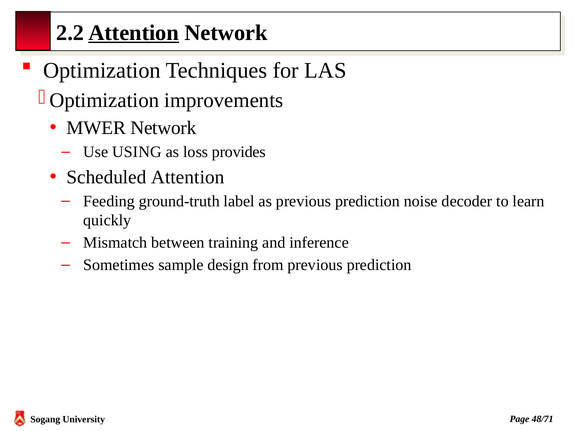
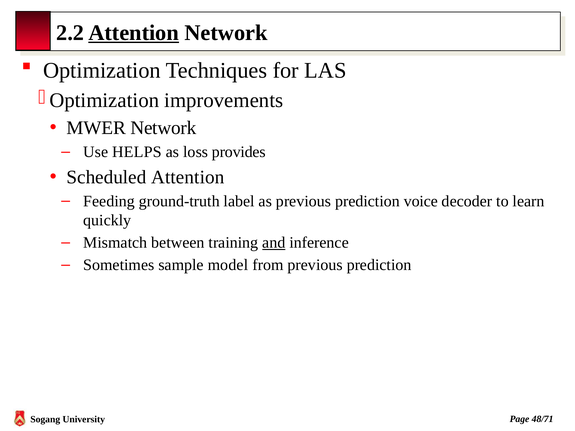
USING: USING -> HELPS (137, 152)
noise: noise -> voice (421, 201)
and underline: none -> present (274, 243)
design: design -> model (228, 265)
